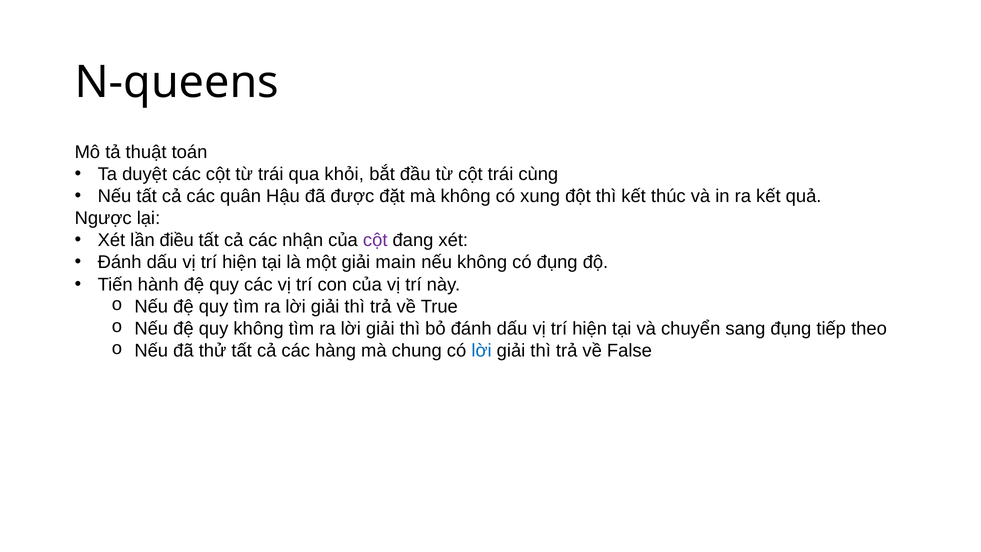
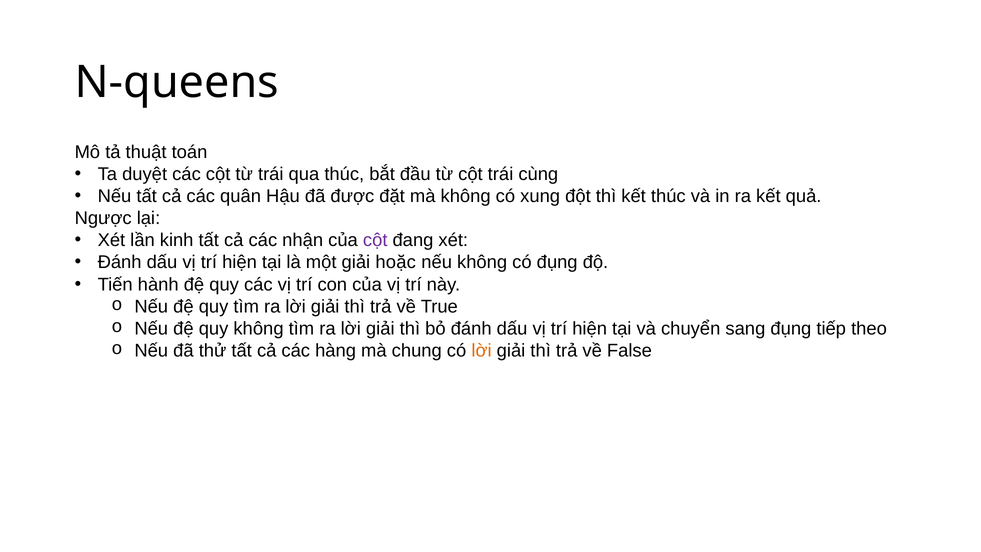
qua khỏi: khỏi -> thúc (344, 174)
điều: điều -> kinh (177, 240)
main: main -> hoặc (396, 262)
lời colour: blue -> orange (482, 351)
